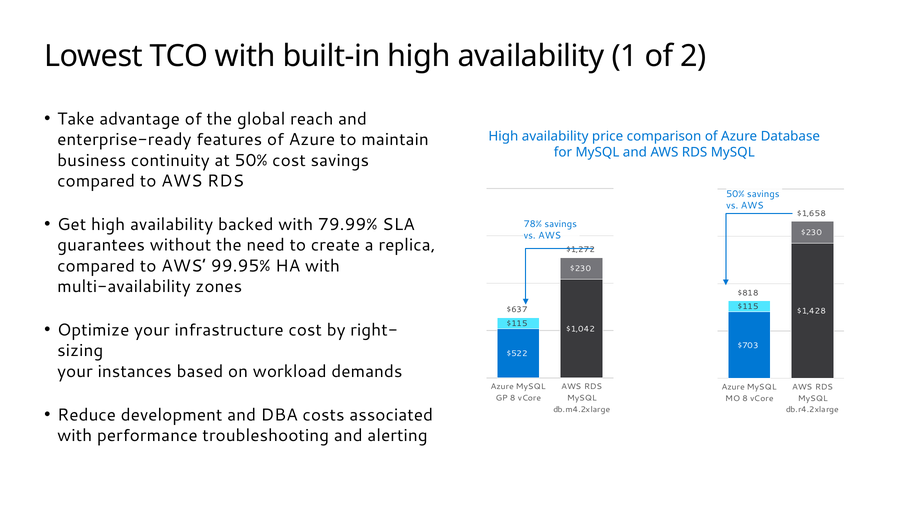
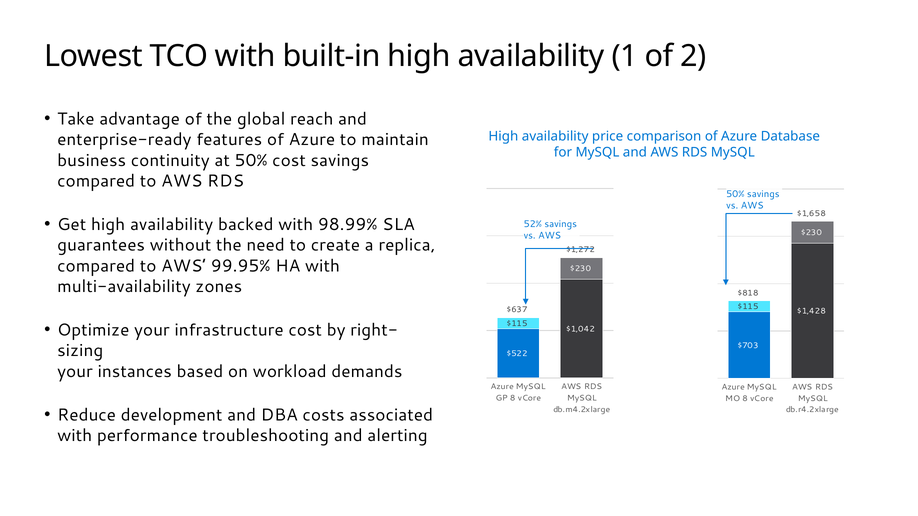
79.99%: 79.99% -> 98.99% (348, 225)
78%: 78% -> 52% (533, 224)
